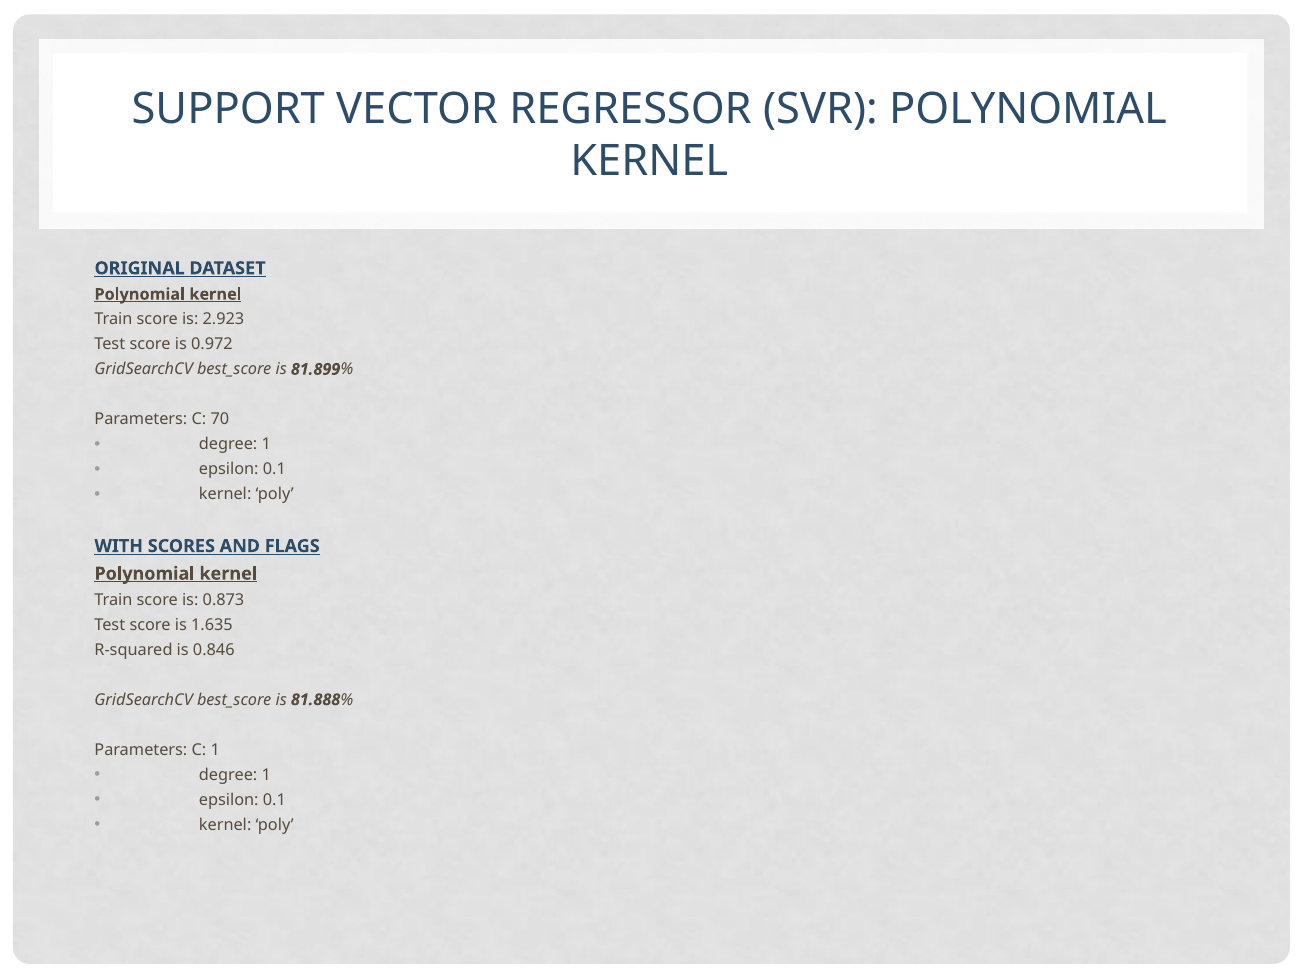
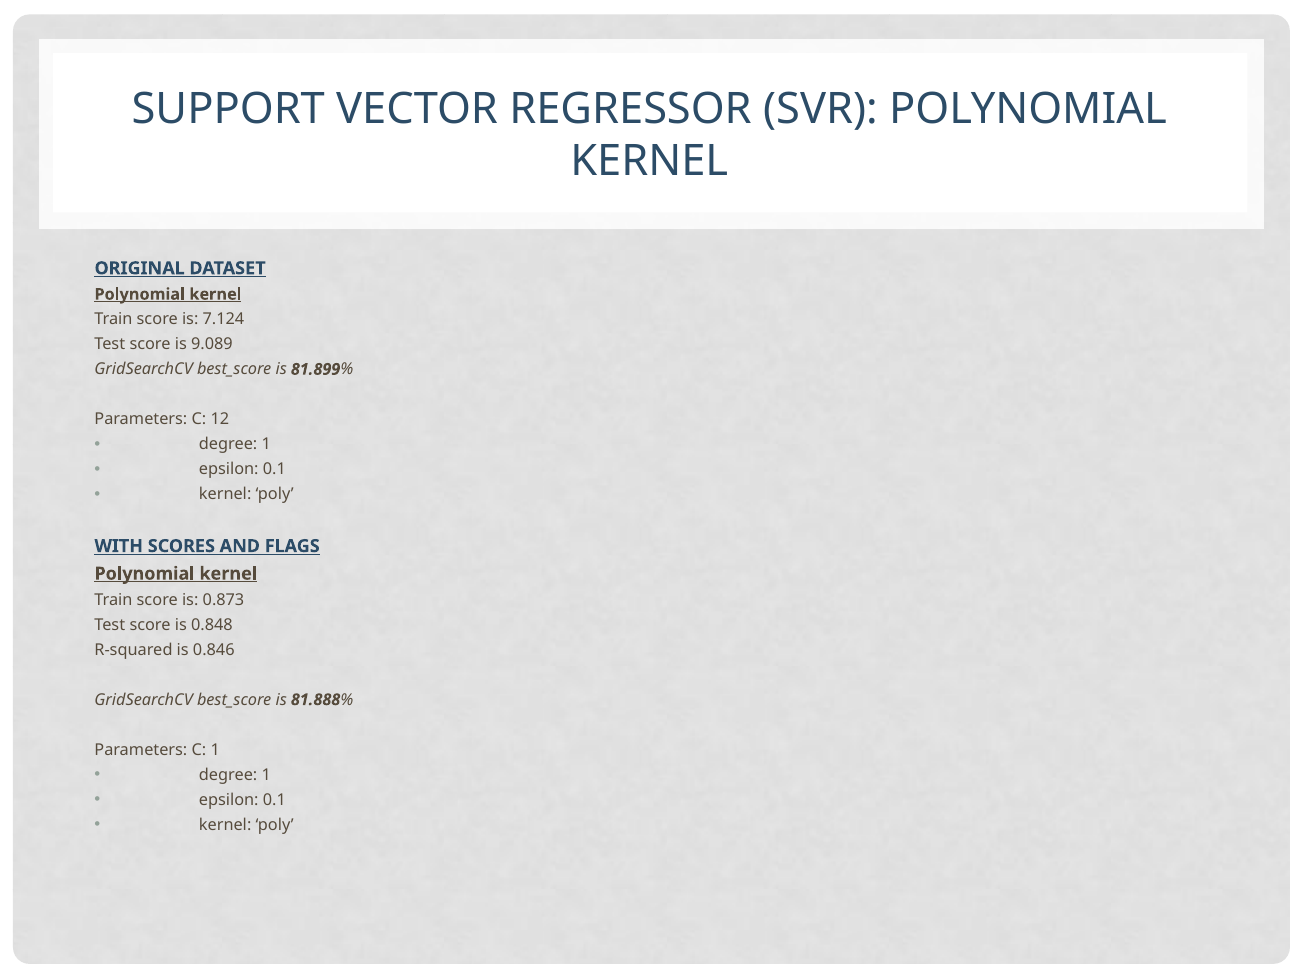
2.923: 2.923 -> 7.124 (223, 319)
0.972: 0.972 -> 9.089 (212, 344)
70: 70 -> 12 (220, 420)
1.635: 1.635 -> 0.848 (212, 625)
